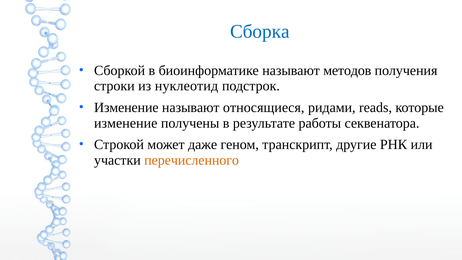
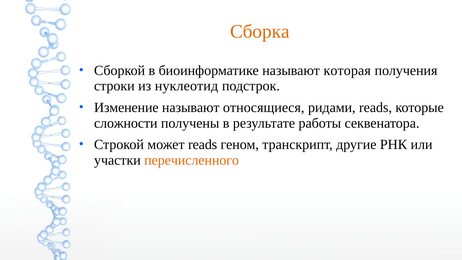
Сборка colour: blue -> orange (260, 31)
методов: методов -> которая (347, 71)
изменение: изменение -> сложности (126, 123)
может даже: даже -> reads (203, 145)
